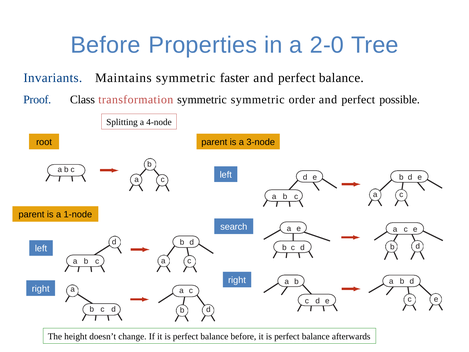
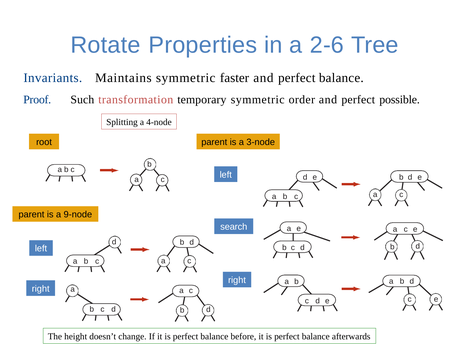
Before: Before -> Rotate (106, 45)
2-0: 2-0 -> 2-6 (327, 45)
Class: Class -> Such (82, 99)
transformation symmetric: symmetric -> temporary (202, 99)
1-node: 1-node -> 9-node (78, 214)
